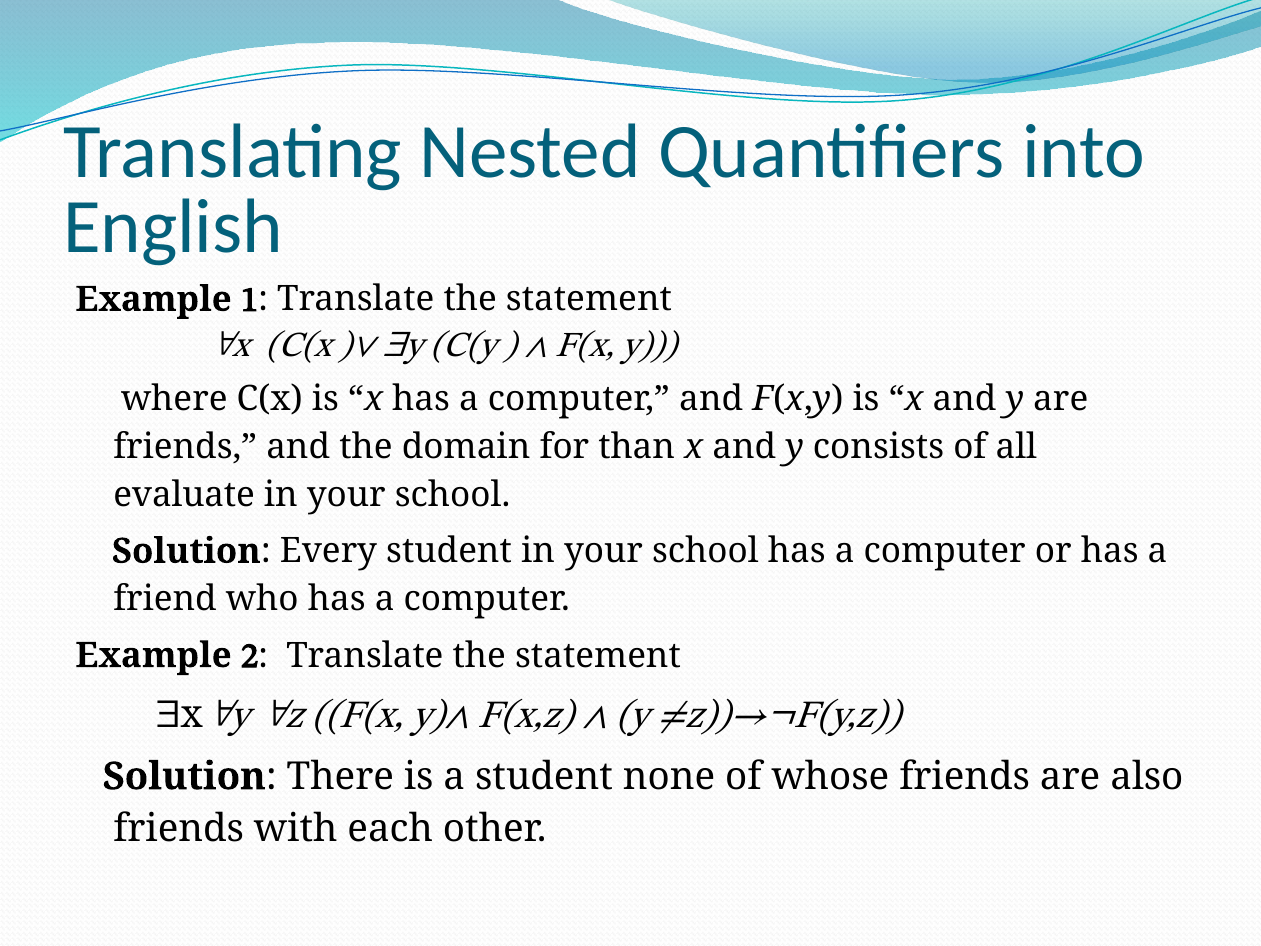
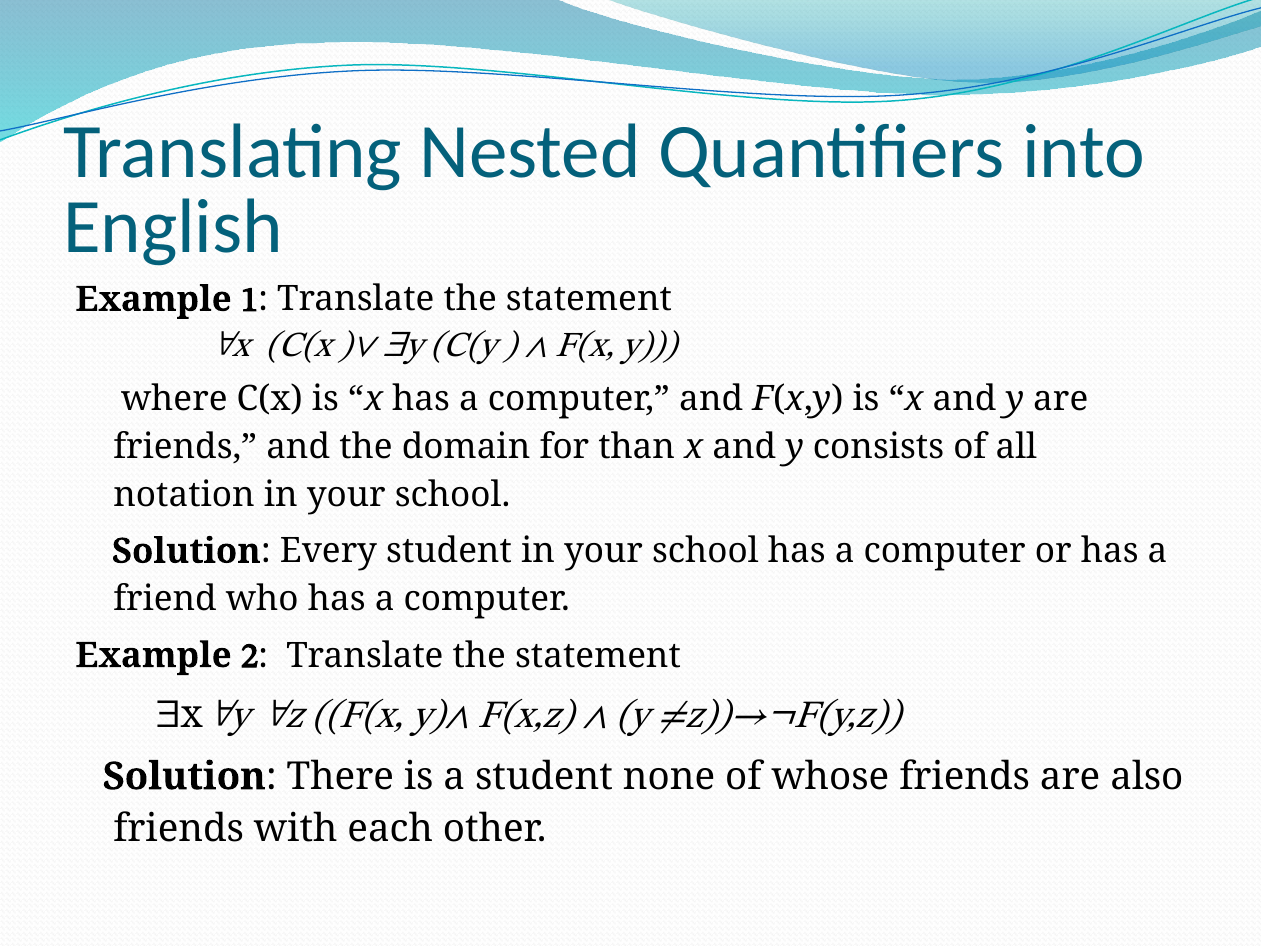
evaluate: evaluate -> notation (184, 495)
